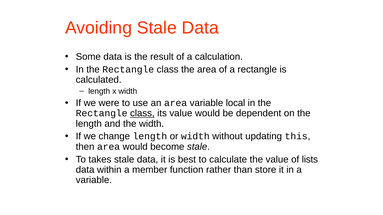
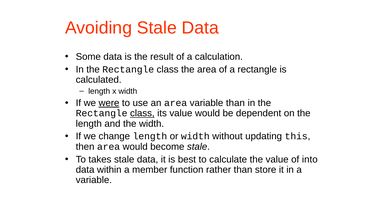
were underline: none -> present (109, 103)
variable local: local -> than (235, 103)
lists: lists -> into (310, 160)
